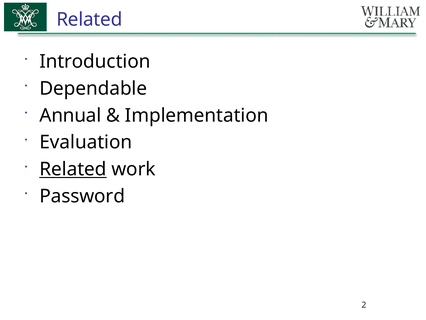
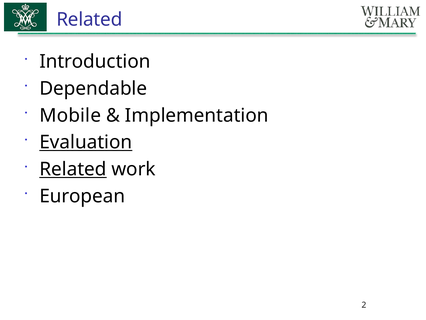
Annual: Annual -> Mobile (70, 115)
Evaluation underline: none -> present (86, 142)
Password: Password -> European (82, 196)
